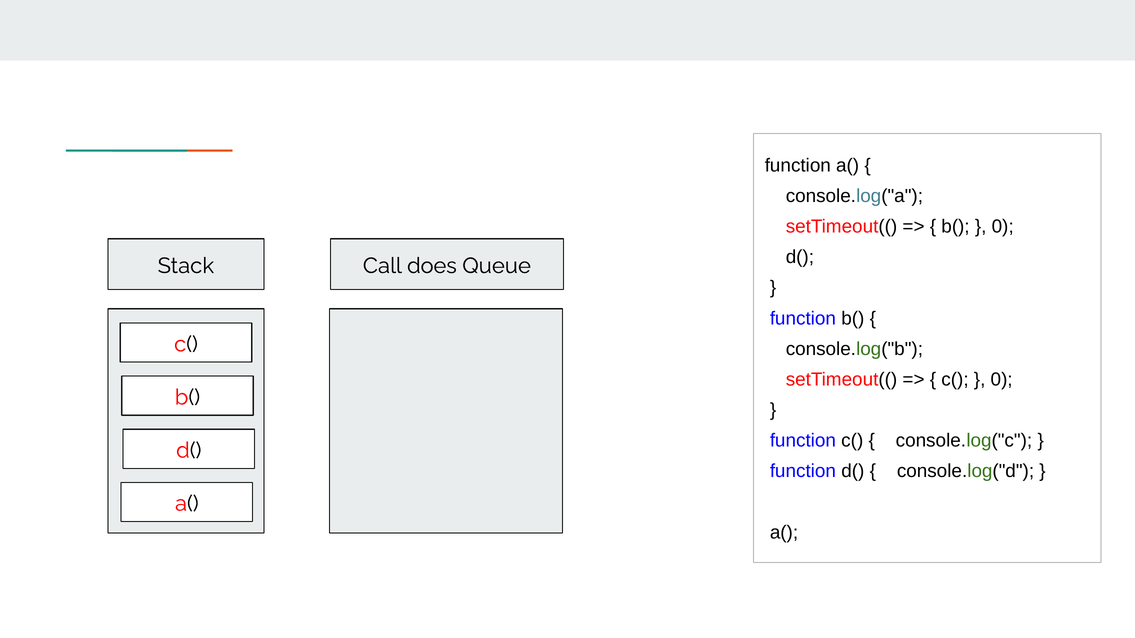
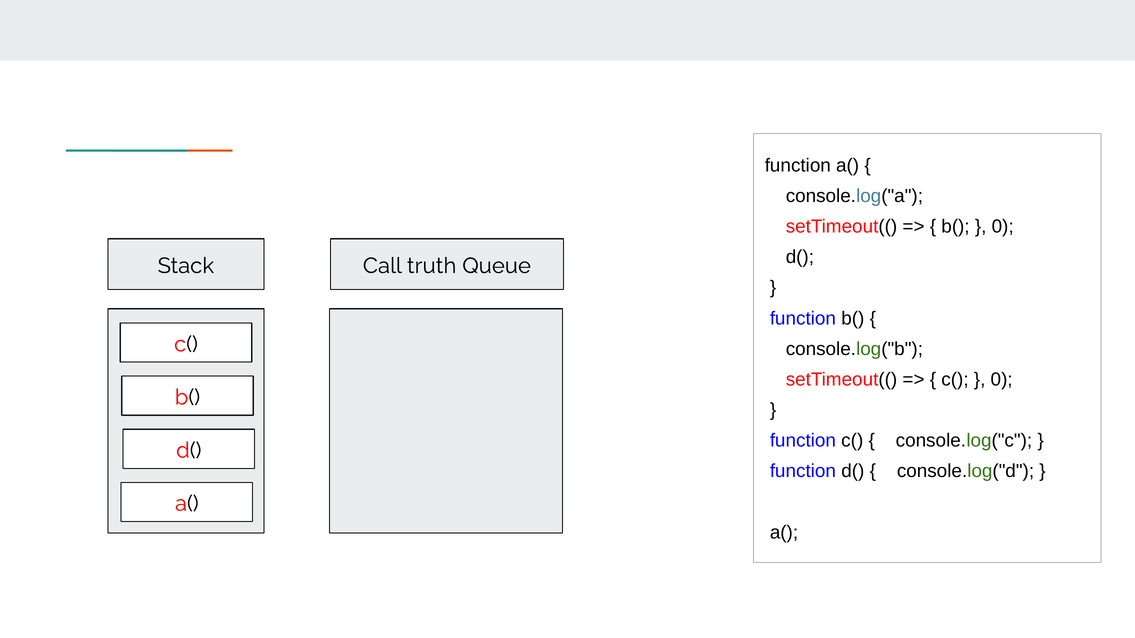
does: does -> truth (432, 266)
